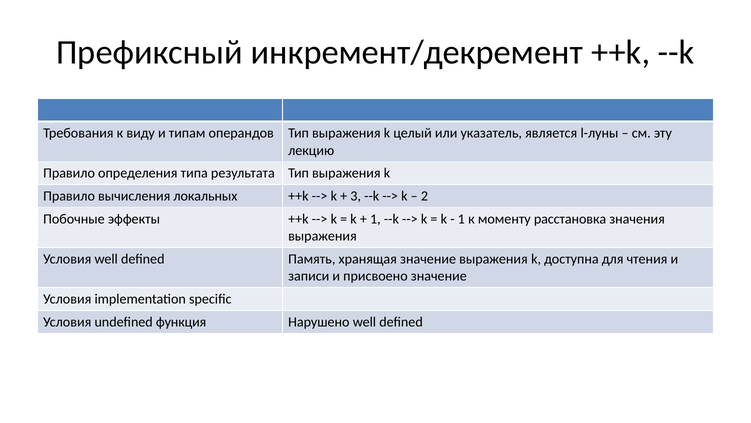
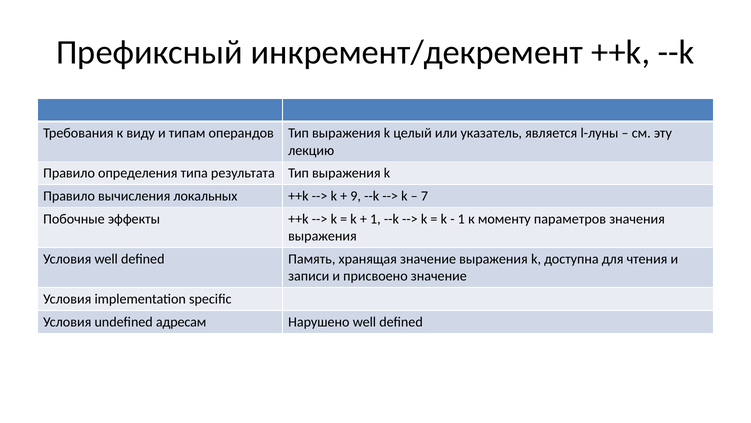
3: 3 -> 9 (356, 196)
2: 2 -> 7 (424, 196)
расстановка: расстановка -> параметров (570, 219)
функция: функция -> адресам (181, 322)
